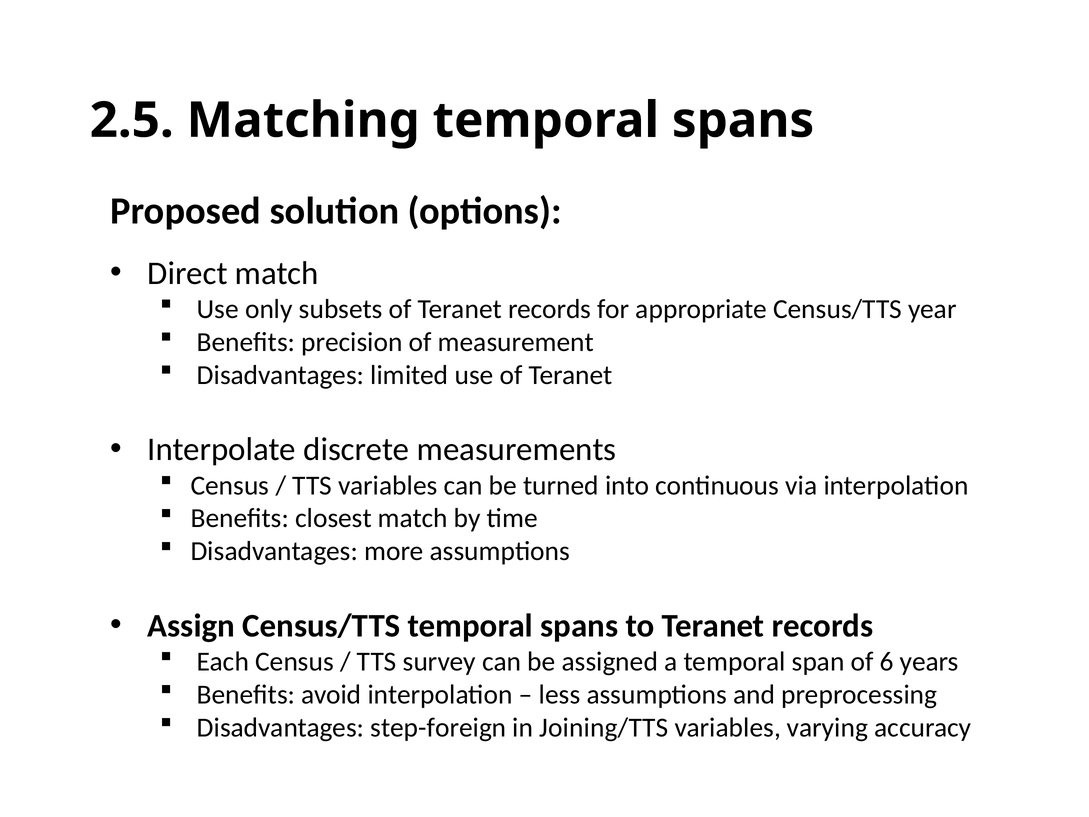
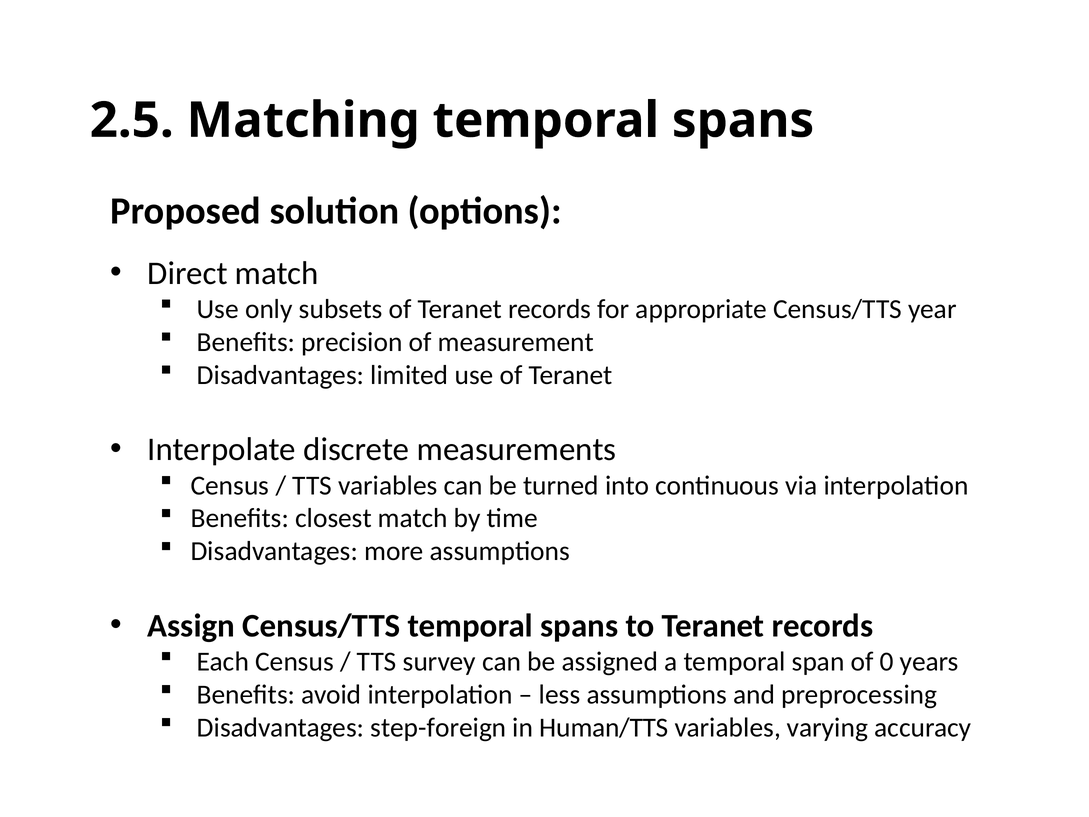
6: 6 -> 0 (887, 661)
Joining/TTS: Joining/TTS -> Human/TTS (604, 727)
